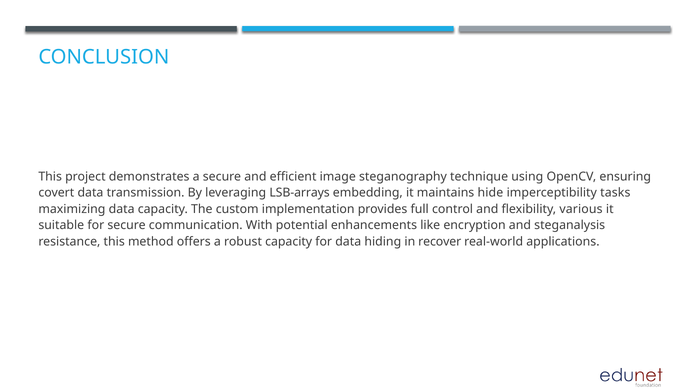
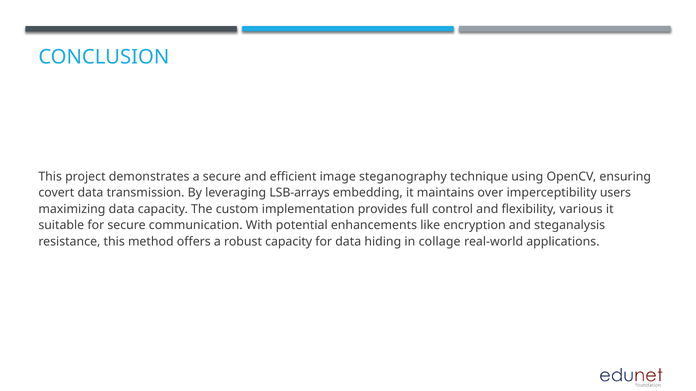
hide: hide -> over (490, 193)
tasks: tasks -> users (615, 193)
recover: recover -> collage (440, 242)
